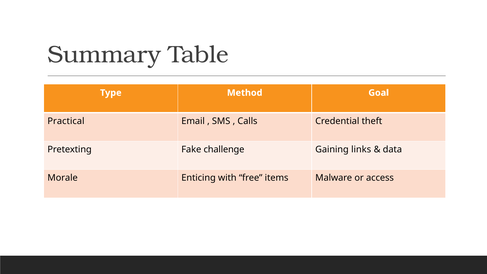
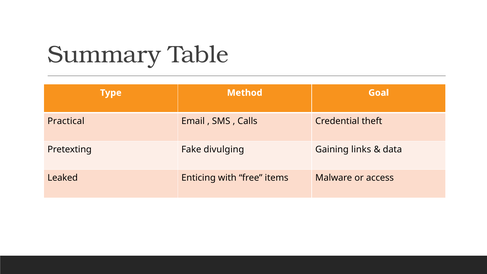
challenge: challenge -> divulging (224, 150)
Morale: Morale -> Leaked (63, 178)
